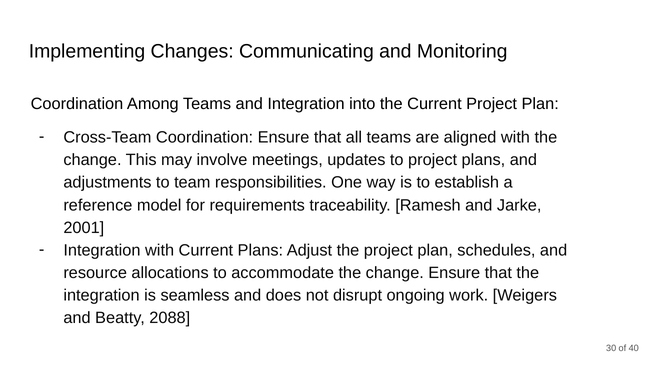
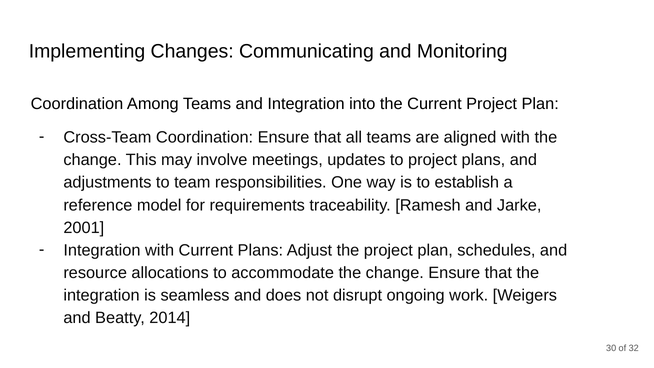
2088: 2088 -> 2014 (170, 318)
40: 40 -> 32 (634, 348)
